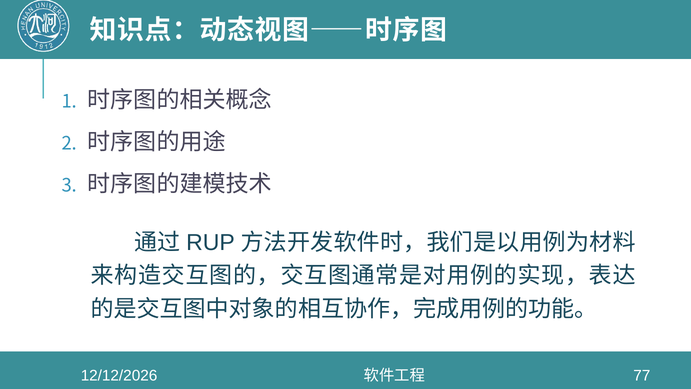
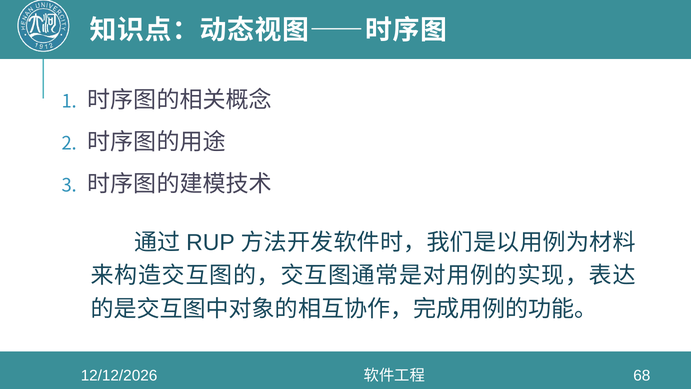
77: 77 -> 68 (642, 376)
